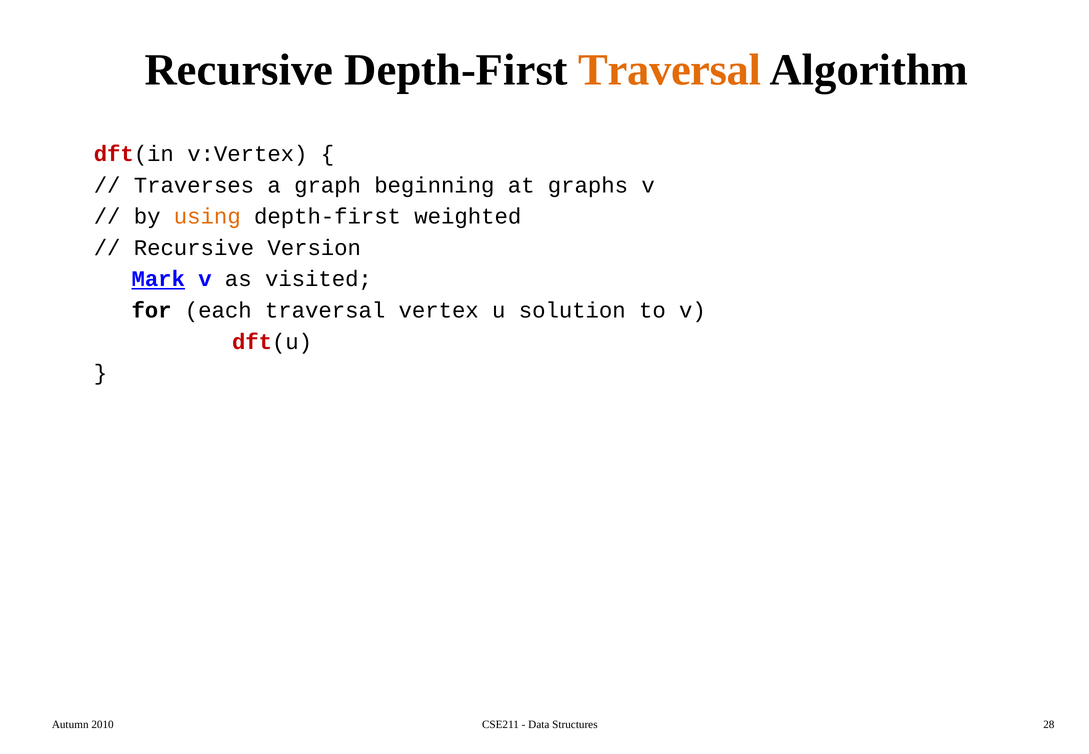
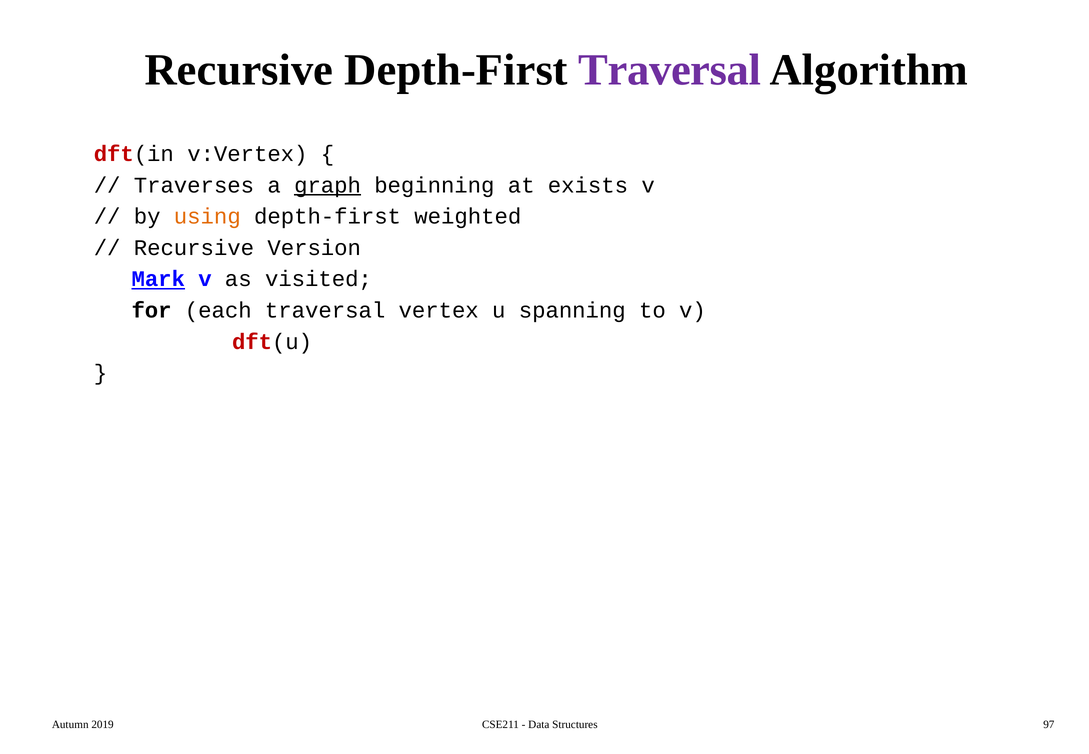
Traversal colour: orange -> purple (670, 70)
graph underline: none -> present (328, 185)
graphs: graphs -> exists (588, 185)
solution: solution -> spanning (572, 310)
2010: 2010 -> 2019 (103, 725)
28: 28 -> 97 (1049, 725)
